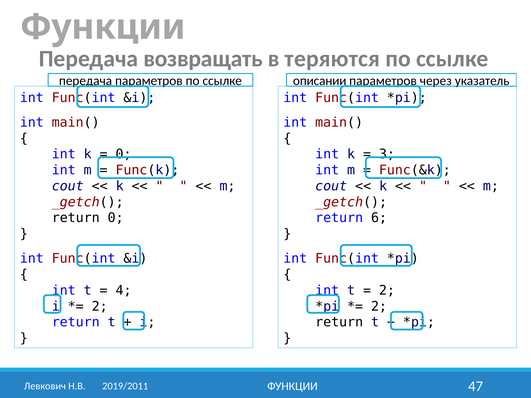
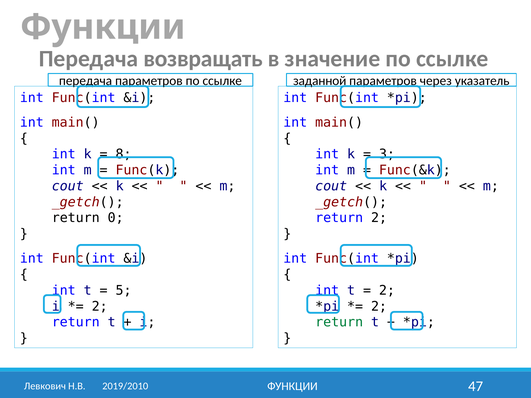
теряются: теряются -> значение (332, 59)
описании: описании -> заданной (320, 81)
0: 0 -> 8 (124, 154)
return 6: 6 -> 2 (379, 218)
4: 4 -> 5 (124, 291)
return colour: black -> green (339, 322)
2019/2011: 2019/2011 -> 2019/2010 (125, 386)
